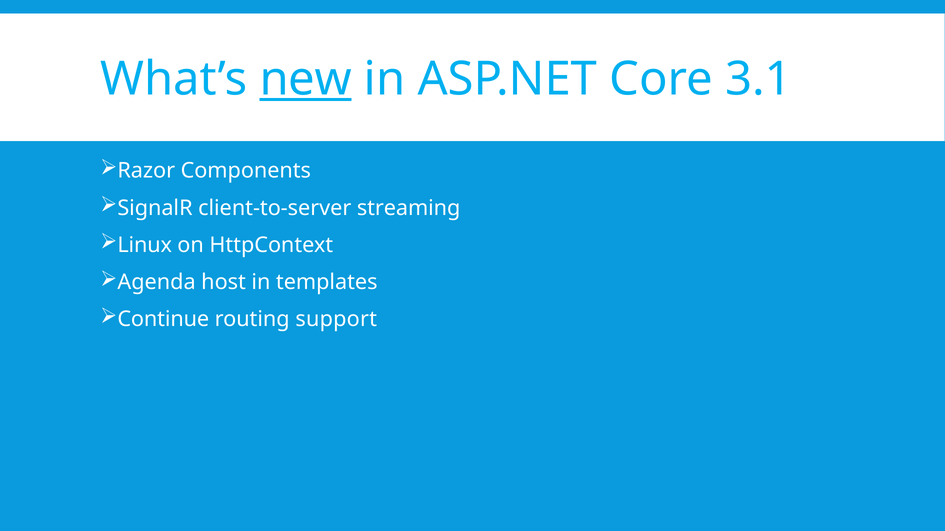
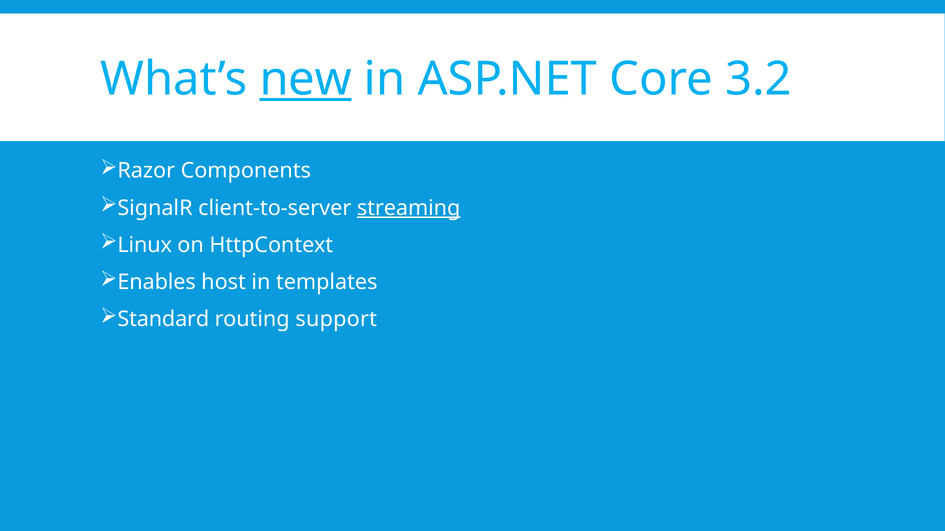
3.1: 3.1 -> 3.2 (759, 79)
streaming underline: none -> present (409, 208)
Agenda: Agenda -> Enables (157, 282)
Continue: Continue -> Standard (163, 320)
